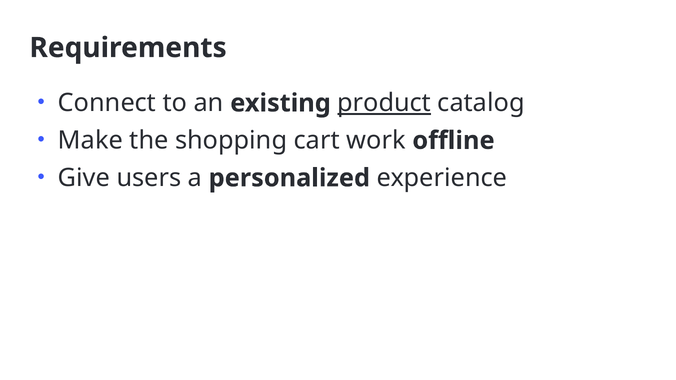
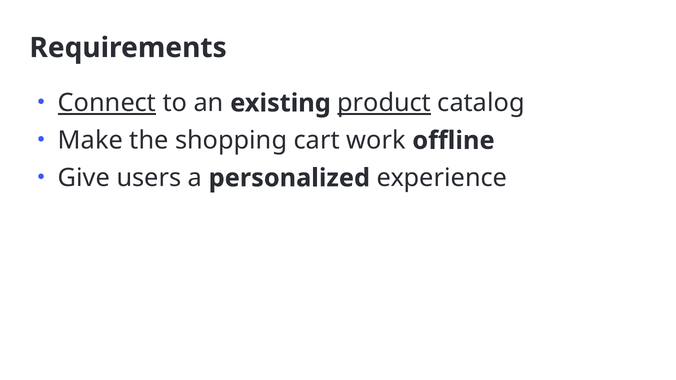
Connect underline: none -> present (107, 103)
